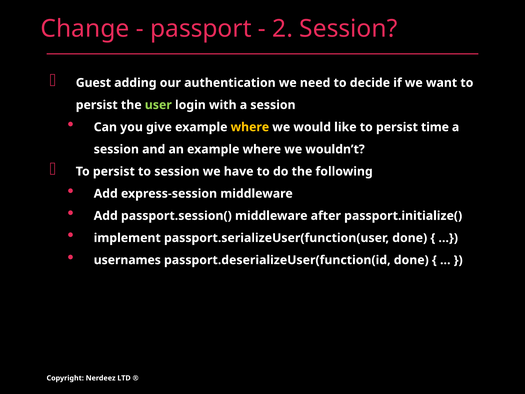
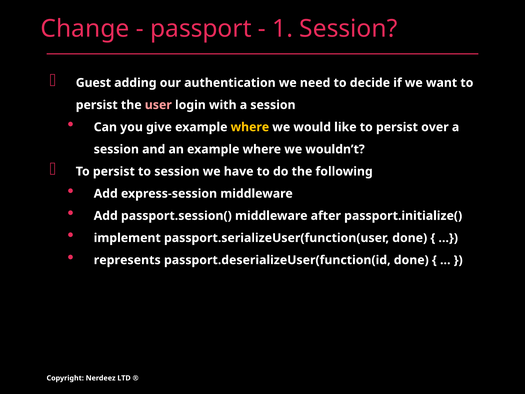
2: 2 -> 1 (283, 29)
user colour: light green -> pink (158, 105)
time: time -> over (435, 127)
usernames: usernames -> represents (127, 260)
